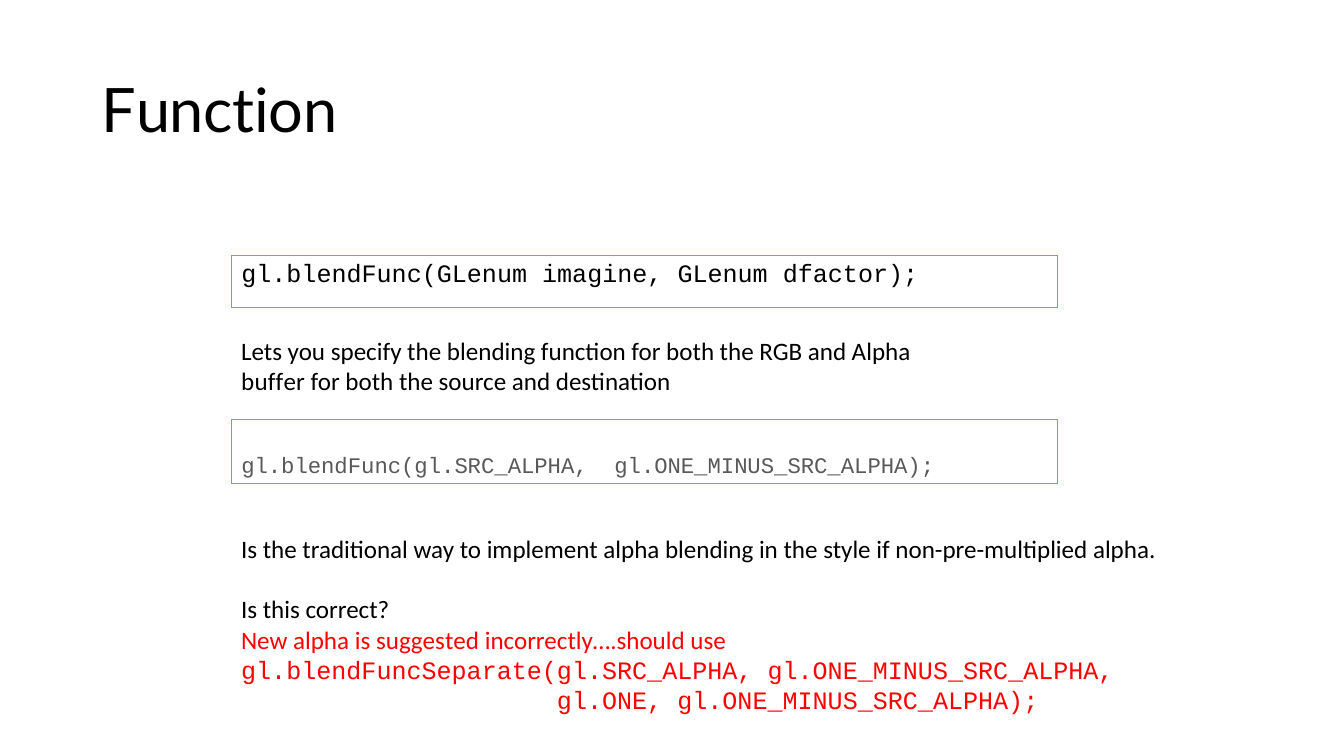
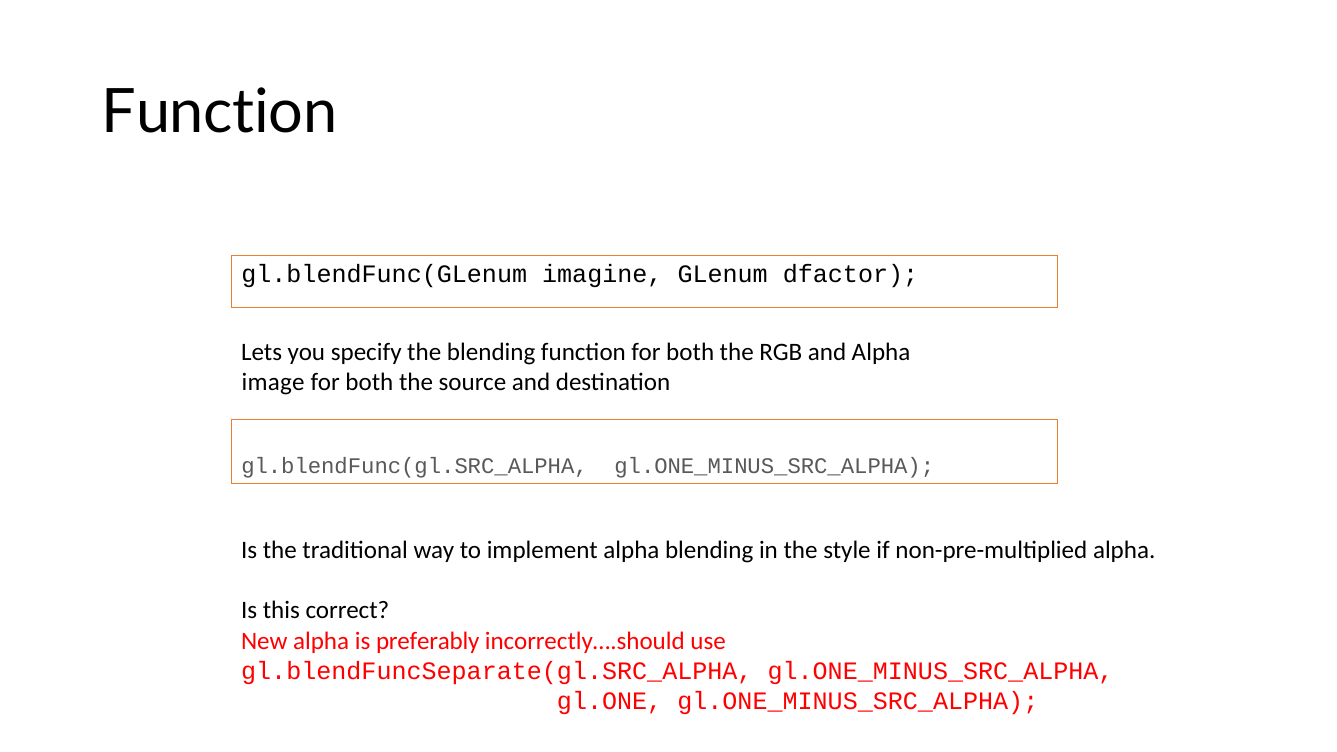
buffer: buffer -> image (273, 382)
suggested: suggested -> preferably (428, 641)
